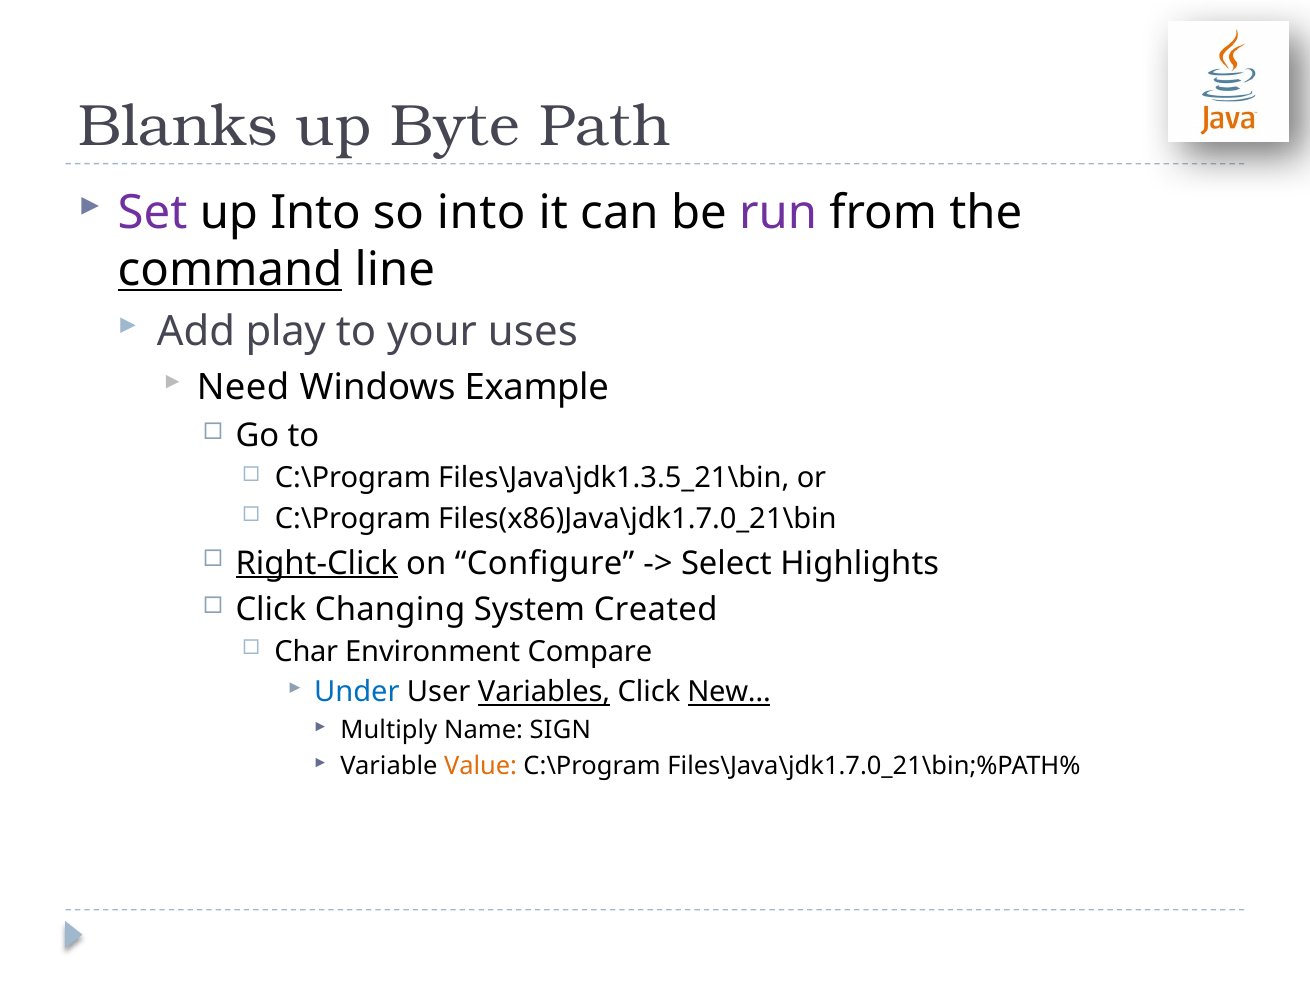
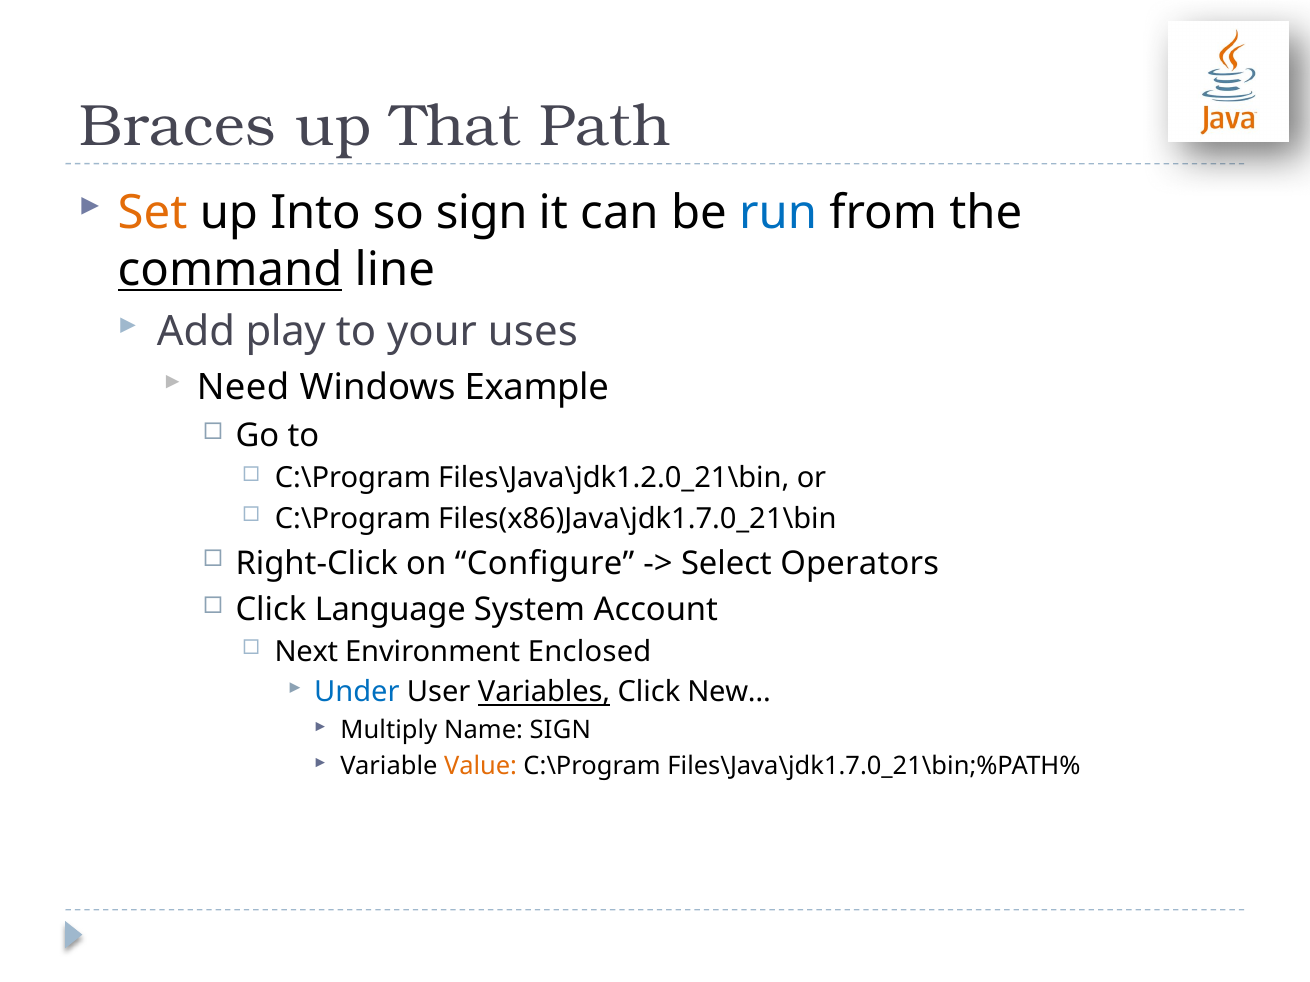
Blanks: Blanks -> Braces (178, 126)
Byte: Byte -> That (456, 126)
Set colour: purple -> orange (153, 213)
so into: into -> sign (482, 213)
run colour: purple -> blue (778, 213)
Files\Java\jdk1.3.5_21\bin: Files\Java\jdk1.3.5_21\bin -> Files\Java\jdk1.2.0_21\bin (614, 479)
Right-Click underline: present -> none (317, 564)
Highlights: Highlights -> Operators (860, 564)
Changing: Changing -> Language (390, 610)
Created: Created -> Account (656, 610)
Char: Char -> Next (306, 652)
Compare: Compare -> Enclosed (590, 652)
New… underline: present -> none (729, 693)
